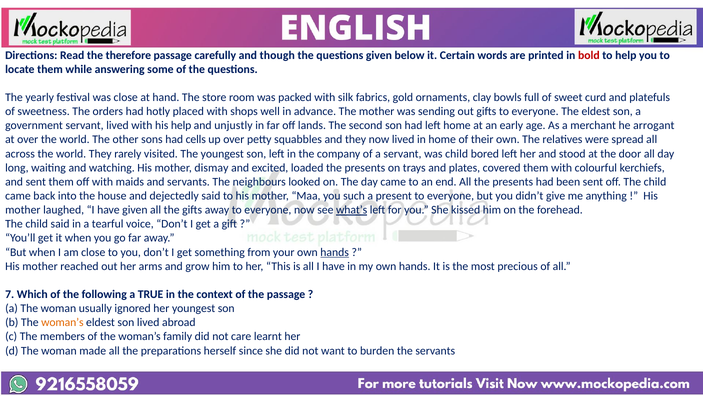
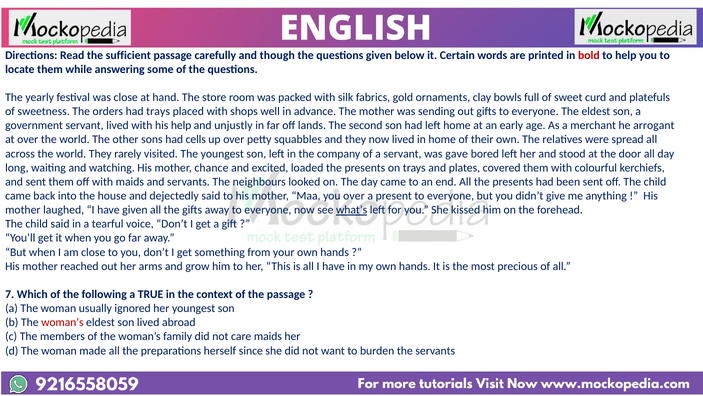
therefore: therefore -> sufficient (128, 55)
had hotly: hotly -> trays (158, 111)
was child: child -> gave (457, 153)
dismay: dismay -> chance (211, 168)
you such: such -> over (354, 196)
hands underline: present -> none (335, 252)
woman’s colour: orange -> red (62, 322)
care learnt: learnt -> maids (268, 336)
